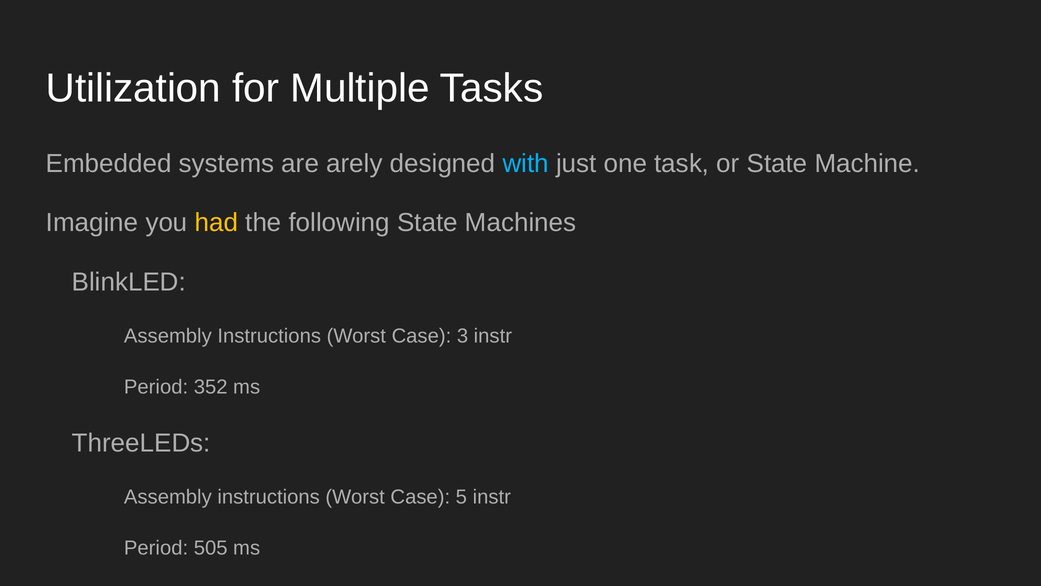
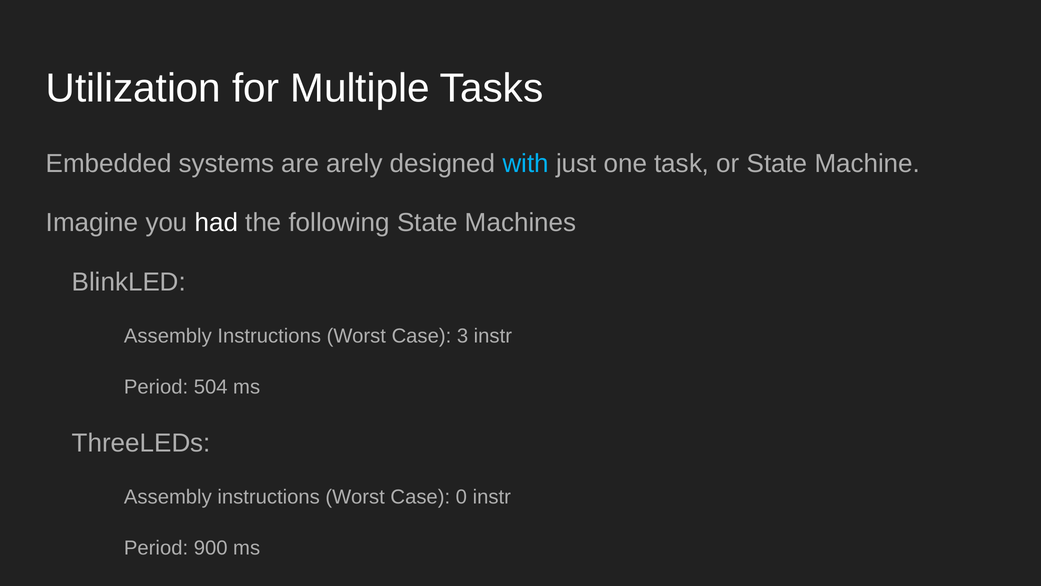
had colour: yellow -> white (216, 223)
352: 352 -> 504 (211, 387)
5: 5 -> 0 (461, 497)
505: 505 -> 900 (211, 548)
